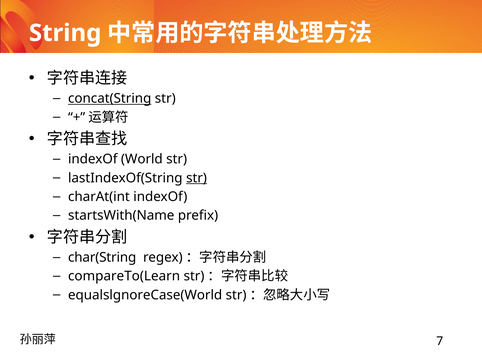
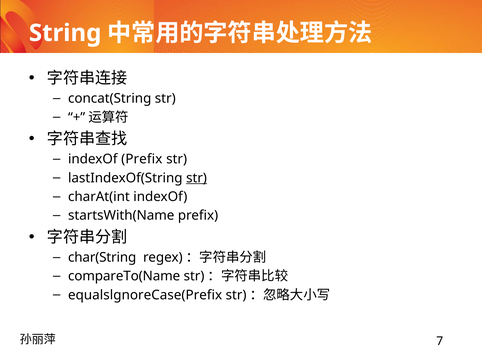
concat(String underline: present -> none (110, 98)
indexOf World: World -> Prefix (142, 159)
compareTo(Learn: compareTo(Learn -> compareTo(Name (124, 276)
equalslgnoreCase(World: equalslgnoreCase(World -> equalslgnoreCase(Prefix (145, 295)
